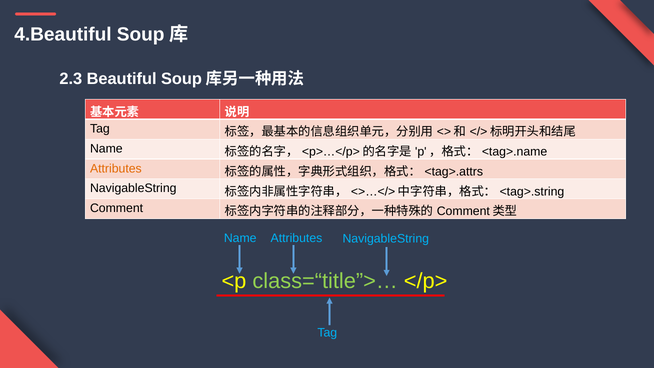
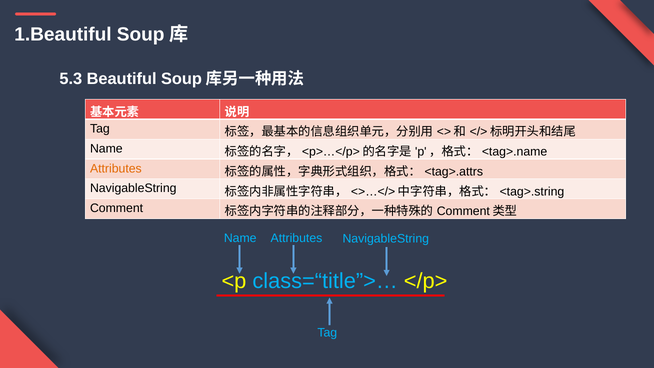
4.Beautiful: 4.Beautiful -> 1.Beautiful (63, 35)
2.3: 2.3 -> 5.3 (71, 79)
class=“title”>… colour: light green -> light blue (325, 281)
